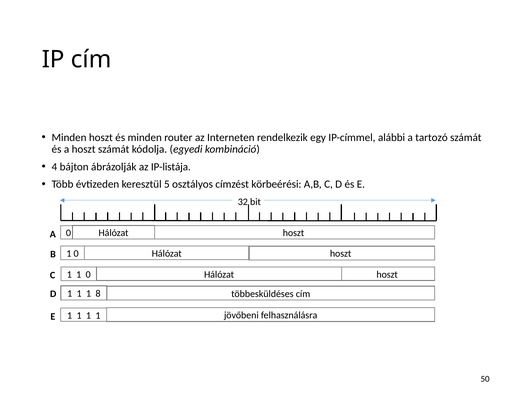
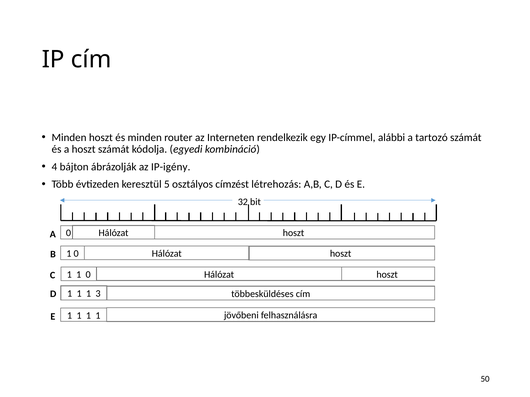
IP-listája: IP-listája -> IP-igény (171, 167)
körbeérési: körbeérési -> létrehozás (276, 184)
8: 8 -> 3 (98, 294)
